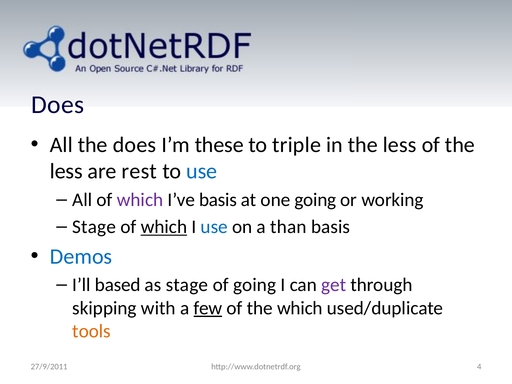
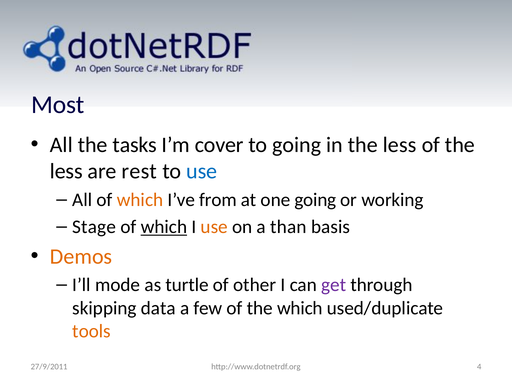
Does: Does -> Most (58, 105)
the does: does -> tasks (135, 145)
these: these -> cover (219, 145)
to triple: triple -> going (297, 145)
which colour: purple -> orange (140, 200)
I’ve basis: basis -> from (218, 200)
use colour: blue -> orange (214, 227)
Demos colour: blue -> orange (81, 256)
based: based -> mode (118, 285)
as stage: stage -> turtle (187, 285)
of going: going -> other (255, 285)
with: with -> data (158, 308)
few underline: present -> none (208, 308)
